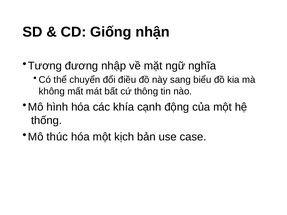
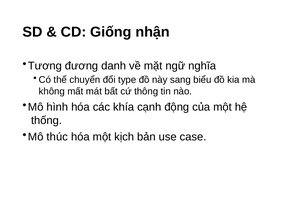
nhập: nhập -> danh (114, 66)
điều: điều -> type (127, 80)
